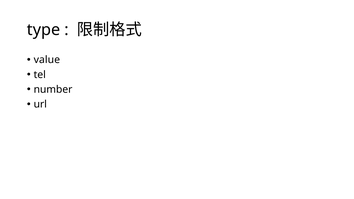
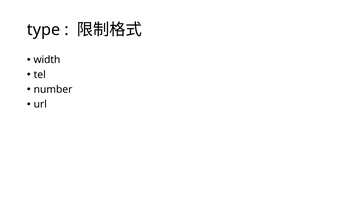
value: value -> width (47, 60)
